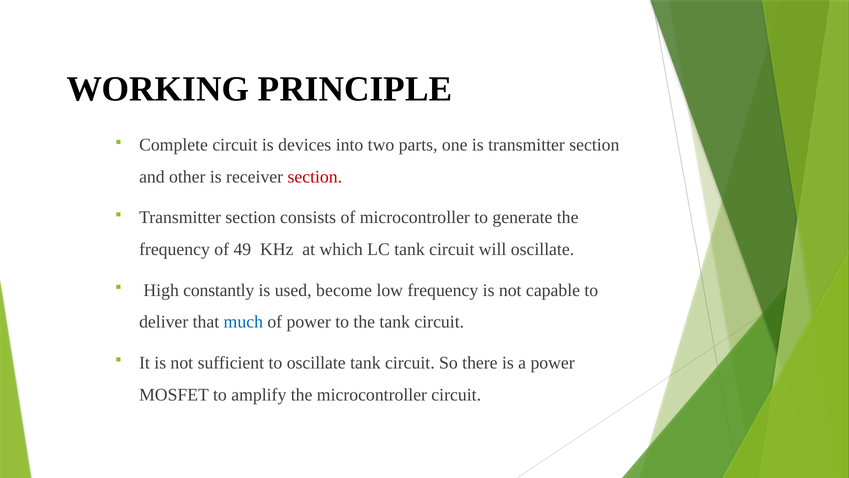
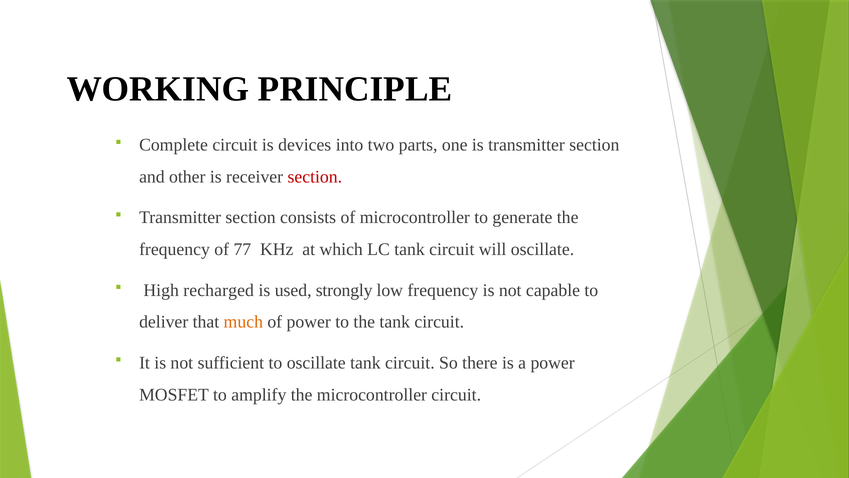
49: 49 -> 77 (242, 249)
constantly: constantly -> recharged (219, 290)
become: become -> strongly (344, 290)
much colour: blue -> orange (243, 322)
